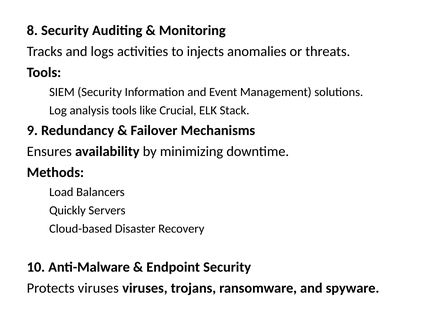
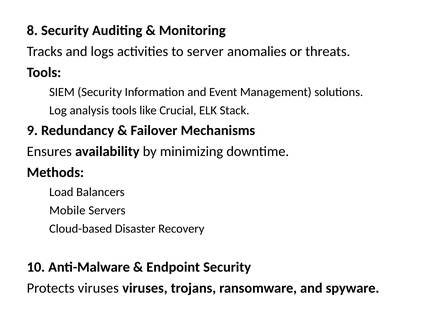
injects: injects -> server (205, 52)
Quickly: Quickly -> Mobile (67, 210)
